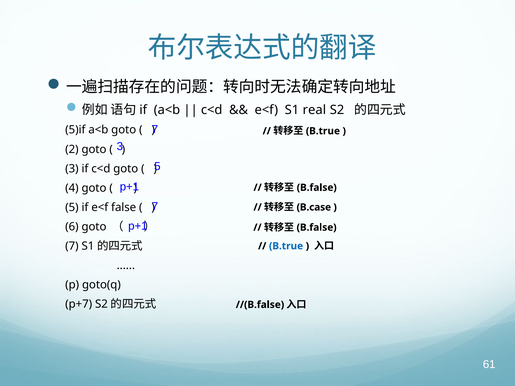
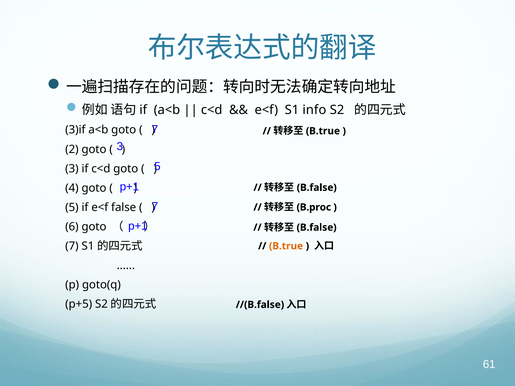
real: real -> info (314, 110)
5)if: 5)if -> 3)if (75, 130)
B.case: B.case -> B.proc (314, 207)
B.true colour: blue -> orange (286, 246)
p+7: p+7 -> p+5 (79, 304)
